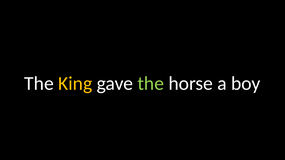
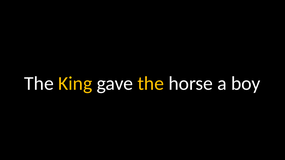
the colour: light green -> yellow (151, 84)
